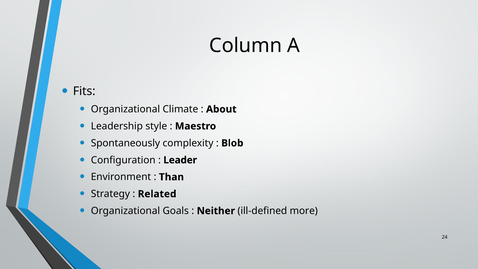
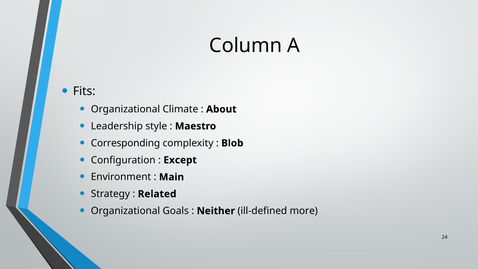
Spontaneously: Spontaneously -> Corresponding (125, 143)
Leader: Leader -> Except (180, 160)
Than: Than -> Main (171, 177)
